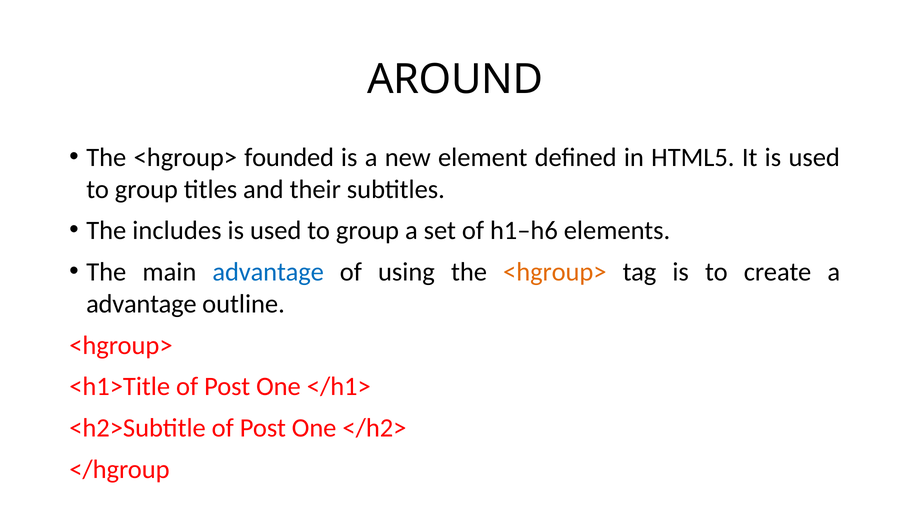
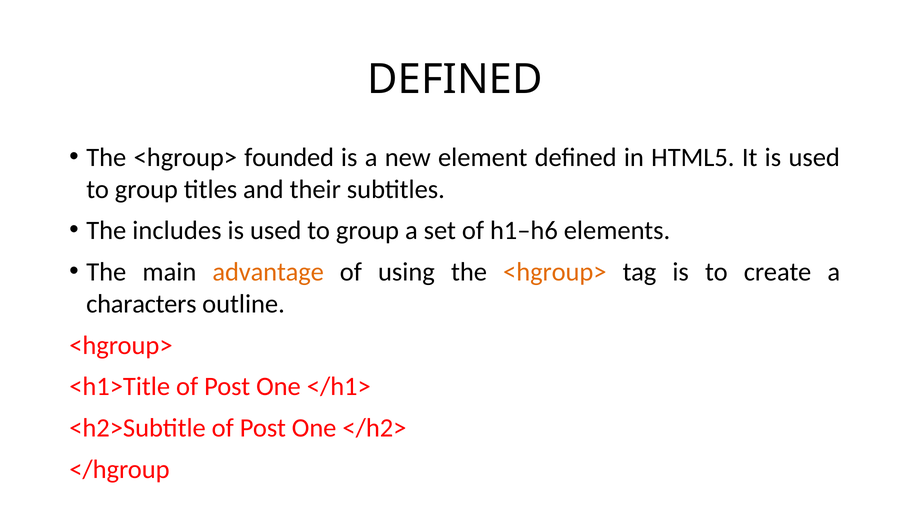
AROUND: AROUND -> DEFINED (455, 80)
advantage colour: blue -> orange (268, 272)
advantage: advantage -> characters (141, 304)
